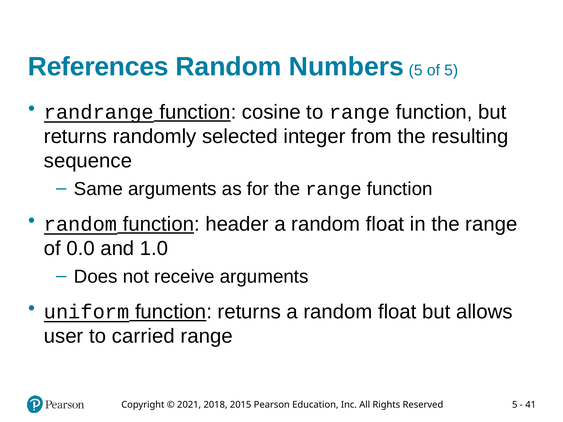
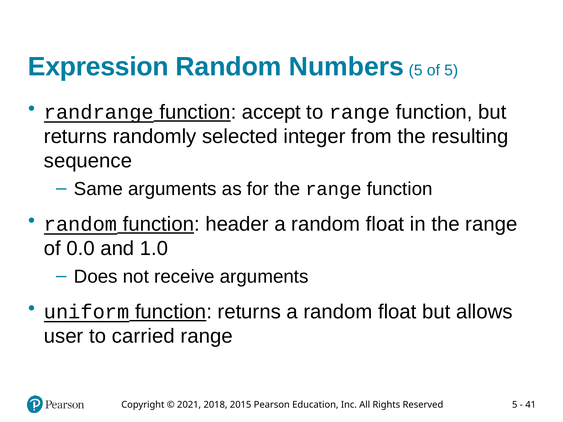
References: References -> Expression (98, 67)
cosine: cosine -> accept (271, 112)
